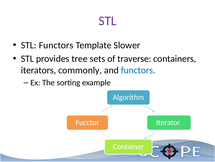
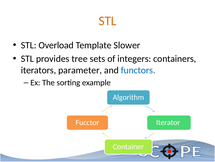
STL colour: purple -> orange (107, 21)
STL Functors: Functors -> Overload (56, 45)
traverse: traverse -> integers (134, 59)
commonly: commonly -> parameter (80, 70)
